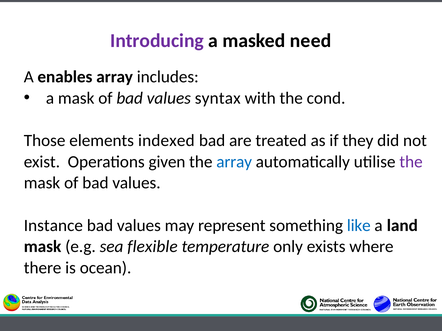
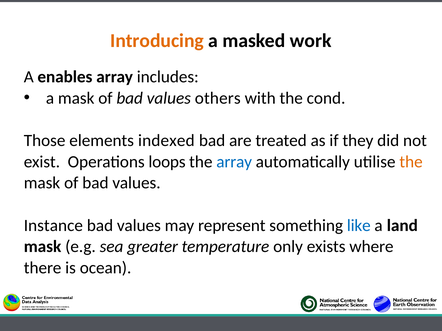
Introducing colour: purple -> orange (157, 41)
need: need -> work (311, 41)
syntax: syntax -> others (218, 98)
given: given -> loops (167, 162)
the colour: purple -> orange (411, 162)
flexible: flexible -> greater (153, 247)
